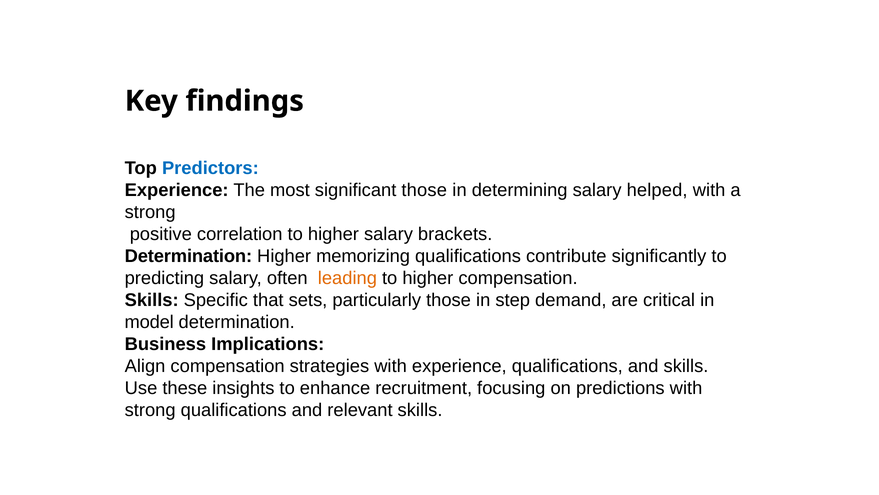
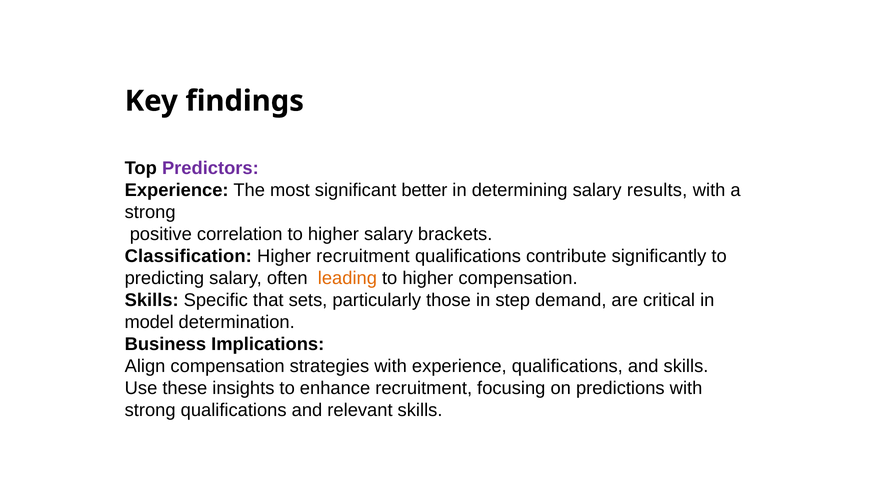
Predictors colour: blue -> purple (210, 168)
significant those: those -> better (424, 190)
helped: helped -> results (657, 190)
Determination: Determination -> Classification (188, 256)
Higher memorizing: memorizing -> recruitment (363, 256)
